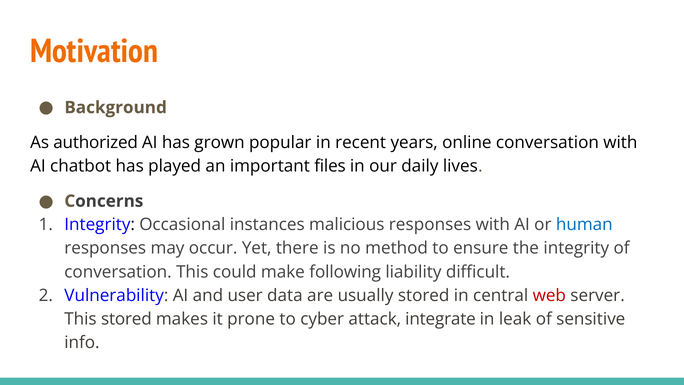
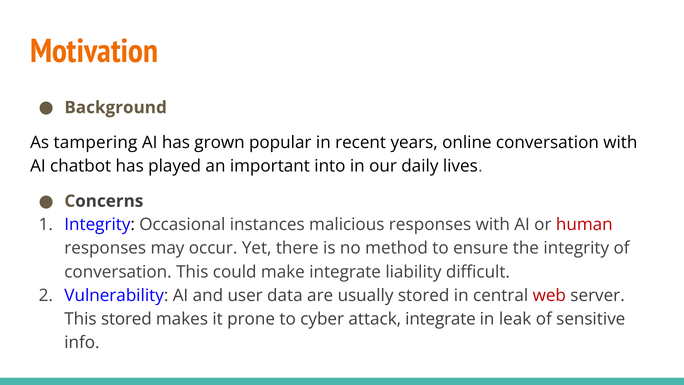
authorized: authorized -> tampering (95, 142)
files: files -> into (330, 166)
human colour: blue -> red (584, 225)
make following: following -> integrate (345, 272)
